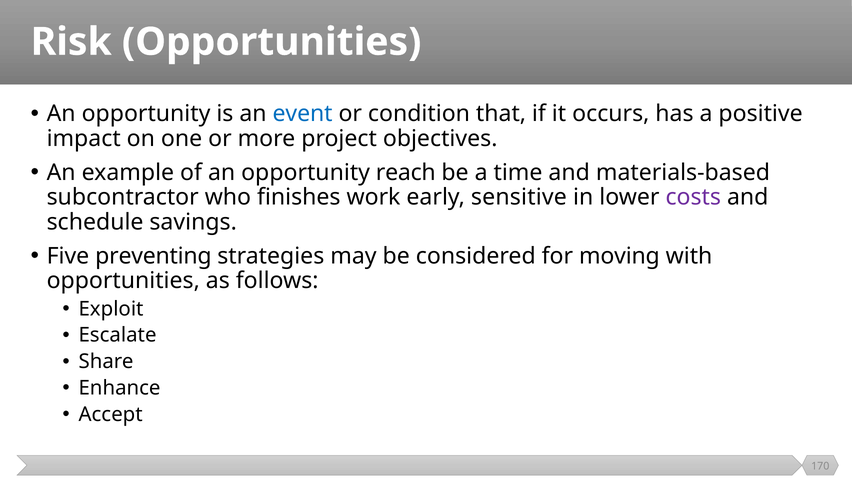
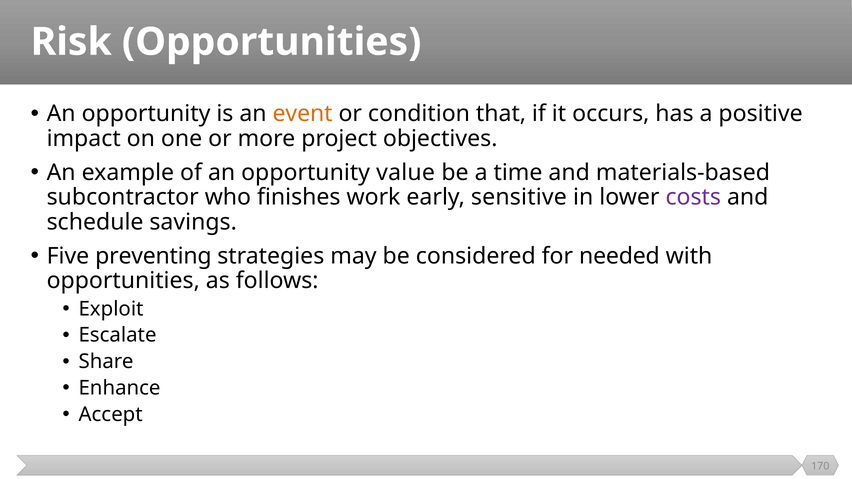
event colour: blue -> orange (303, 114)
reach: reach -> value (406, 173)
moving: moving -> needed (619, 256)
